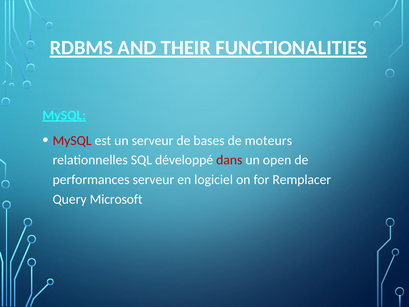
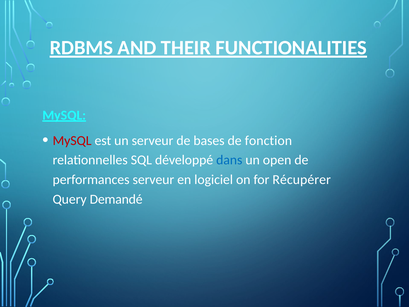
moteurs: moteurs -> fonction (268, 140)
dans colour: red -> blue (229, 160)
Remplacer: Remplacer -> Récupérer (302, 180)
Microsoft: Microsoft -> Demandé (116, 199)
